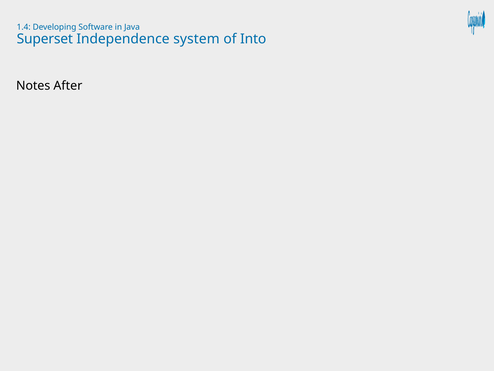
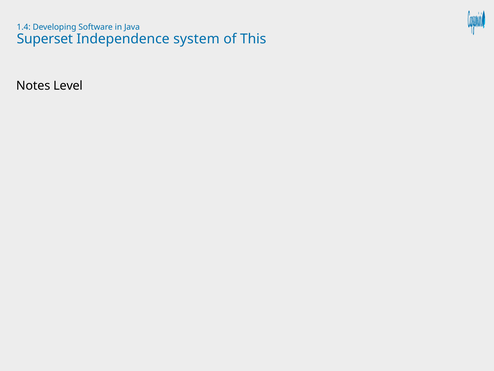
Into: Into -> This (253, 39)
After: After -> Level (68, 86)
